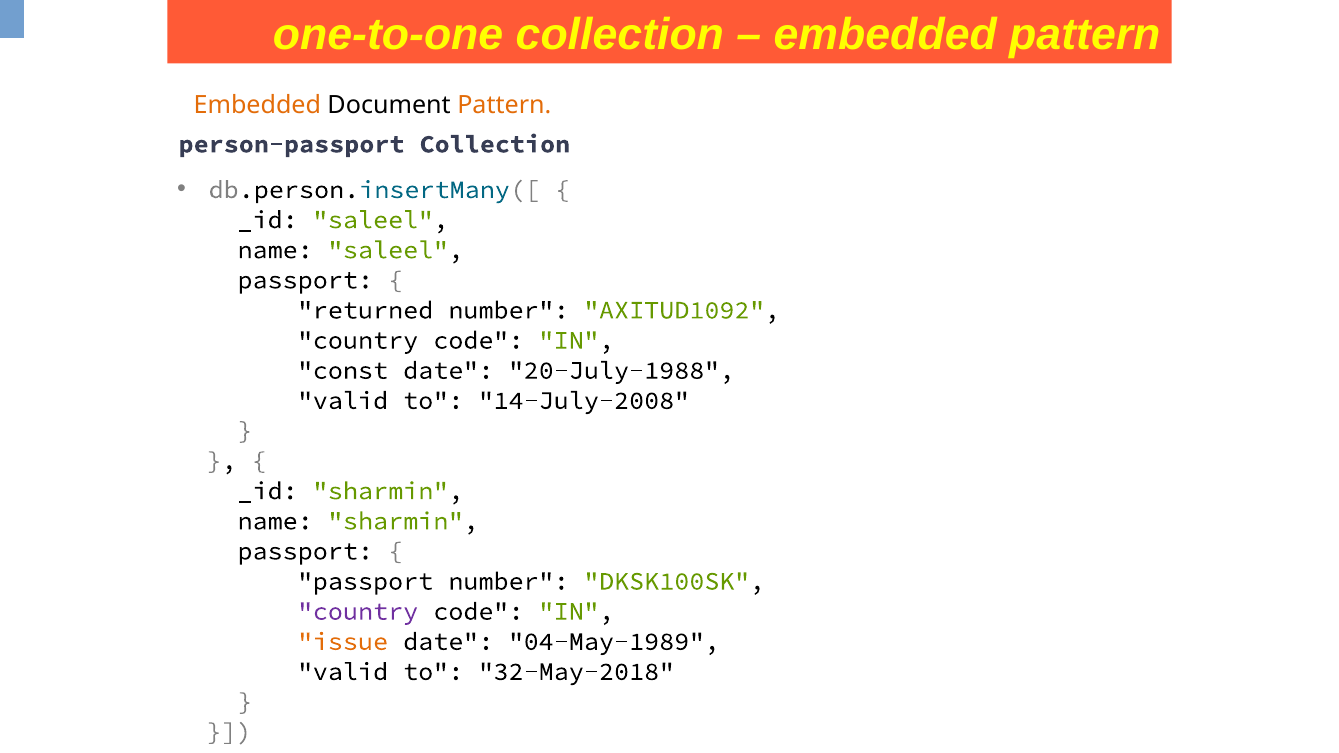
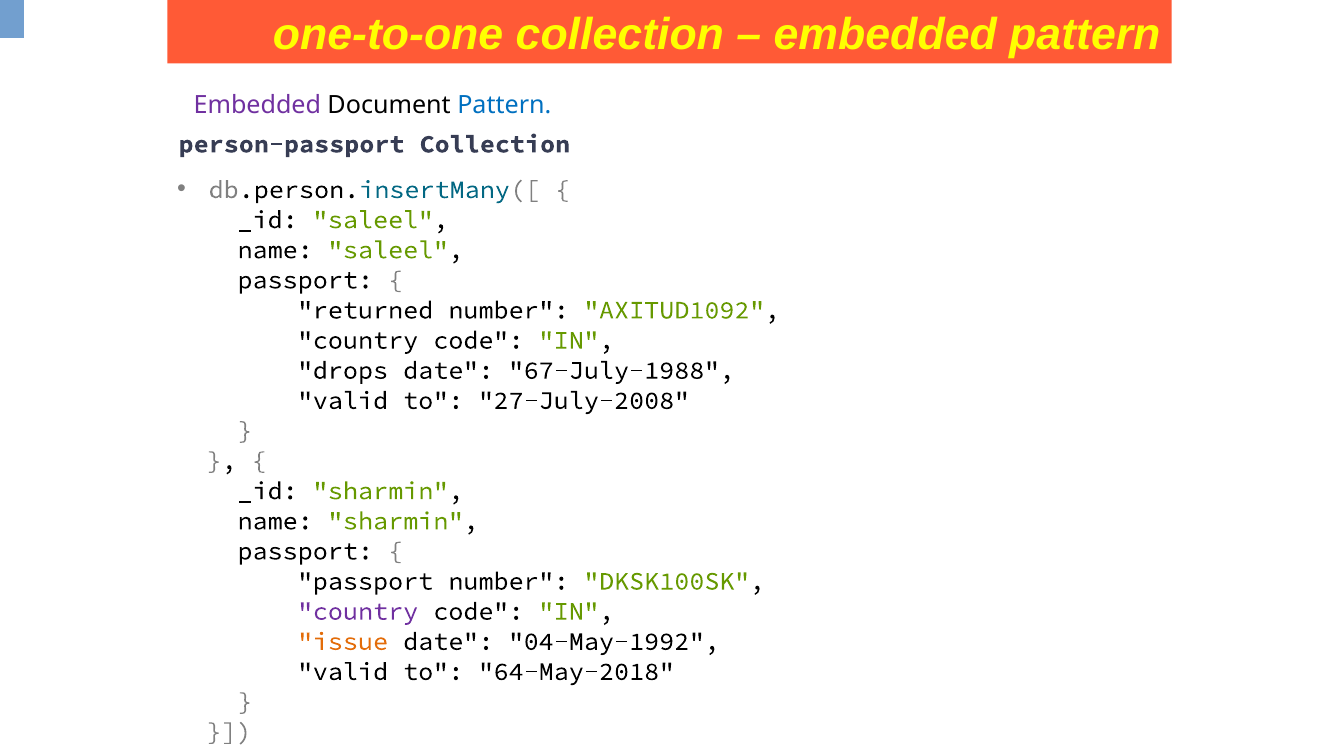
Embedded colour: orange -> purple (257, 105)
Pattern colour: orange -> blue (504, 105)
const: const -> drops (343, 371)
20-July-1988: 20-July-1988 -> 67-July-1988 (622, 371)
14-July-2008: 14-July-2008 -> 27-July-2008 (584, 401)
04-May-1989: 04-May-1989 -> 04-May-1992 (614, 642)
32-May-2018: 32-May-2018 -> 64-May-2018 (576, 672)
